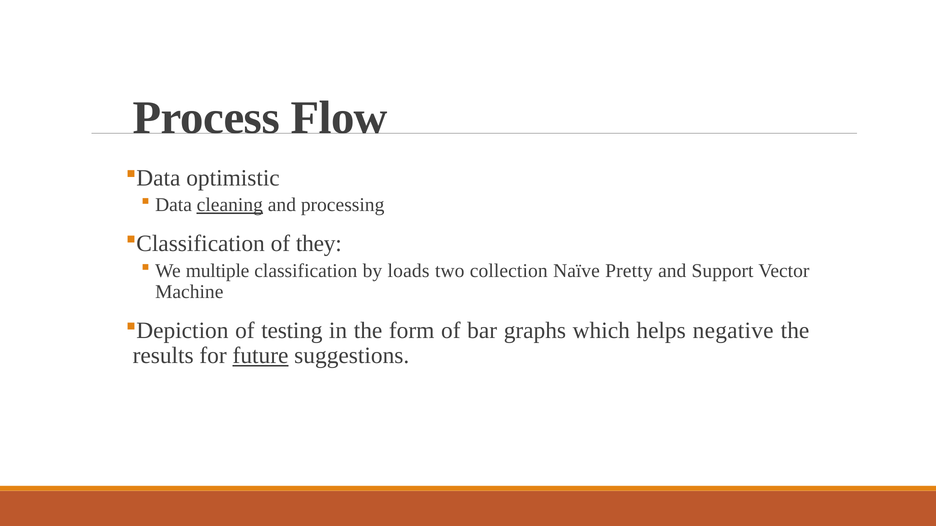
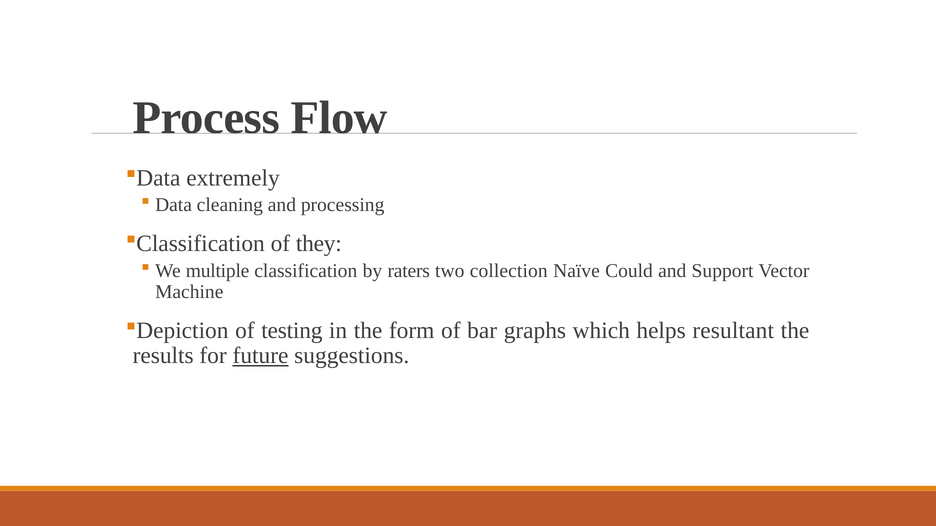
optimistic: optimistic -> extremely (233, 178)
cleaning underline: present -> none (230, 205)
loads: loads -> raters (409, 271)
Pretty: Pretty -> Could (629, 271)
negative: negative -> resultant (733, 331)
